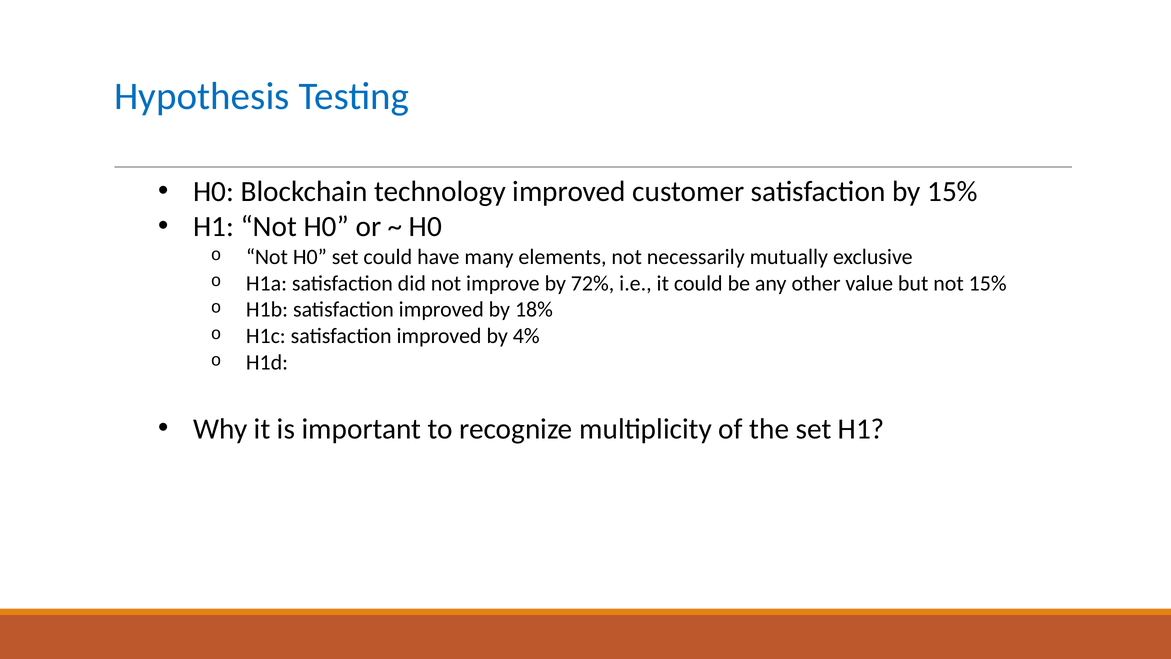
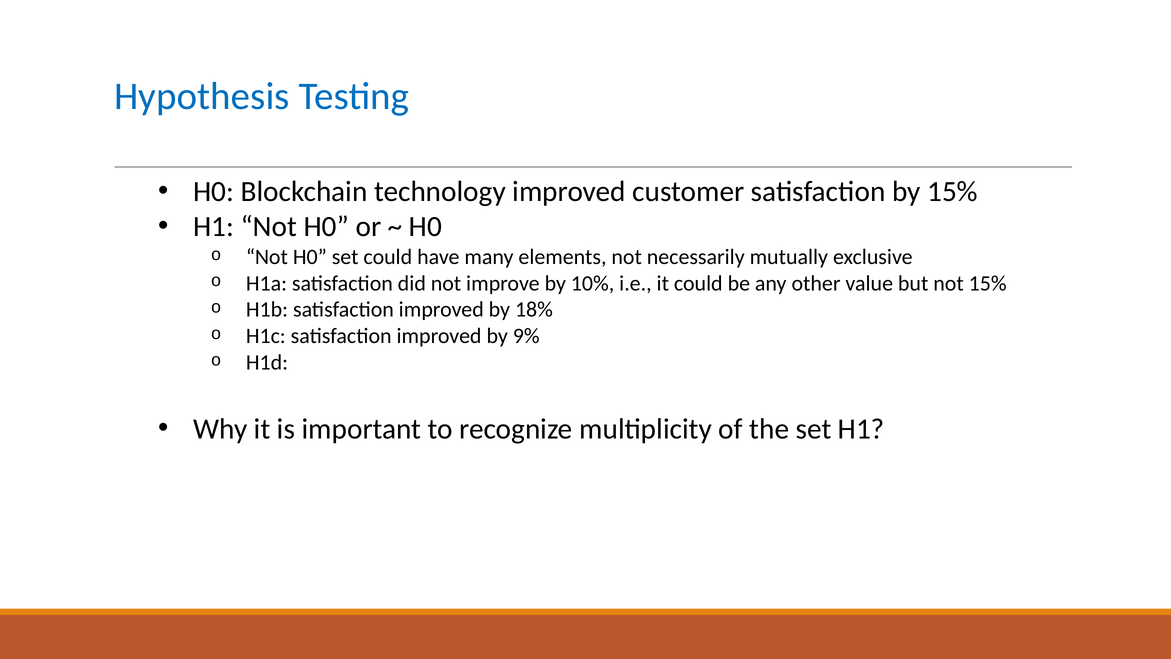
72%: 72% -> 10% (593, 283)
4%: 4% -> 9% (526, 336)
